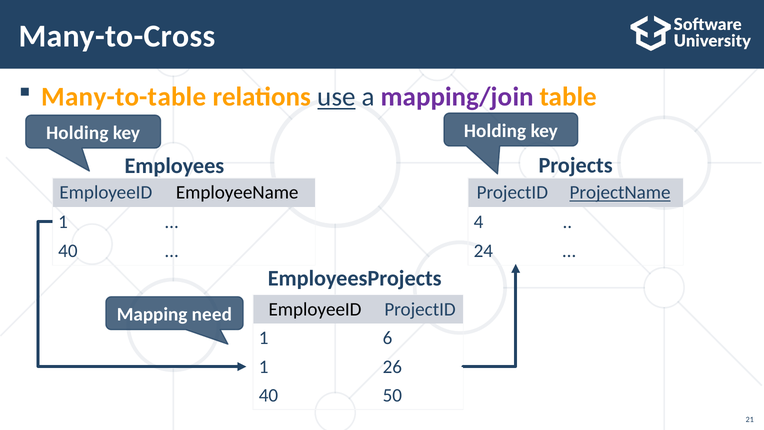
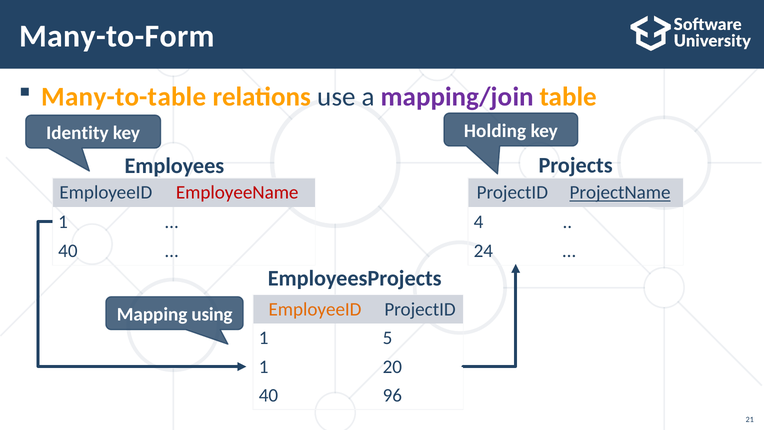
Many-to-Cross: Many-to-Cross -> Many-to-Form (117, 36)
use underline: present -> none (336, 97)
Holding: Holding -> Identity (77, 133)
EmployeeName colour: black -> red (237, 193)
EmployeeID colour: black -> orange (315, 309)
need: need -> using (212, 314)
6: 6 -> 5 (388, 338)
26: 26 -> 20 (392, 367)
50: 50 -> 96 (392, 395)
